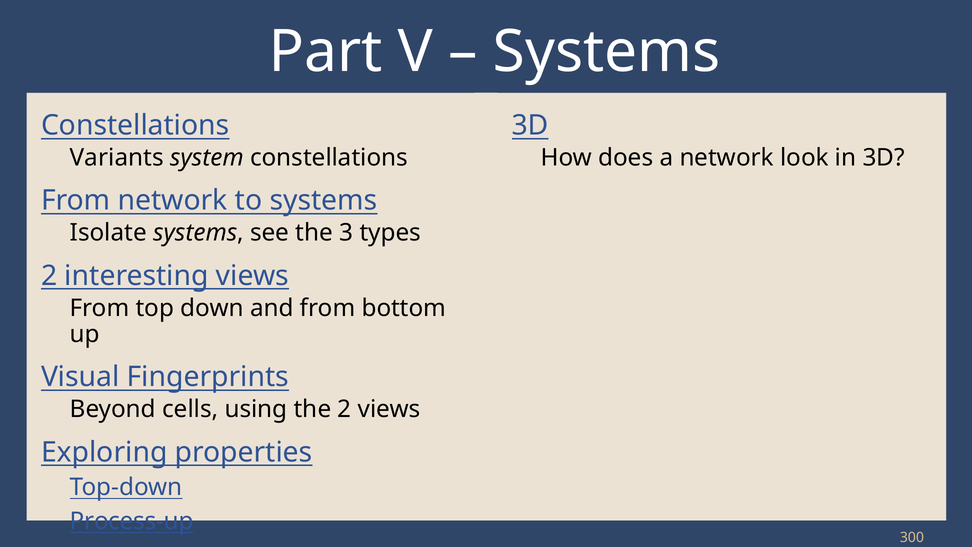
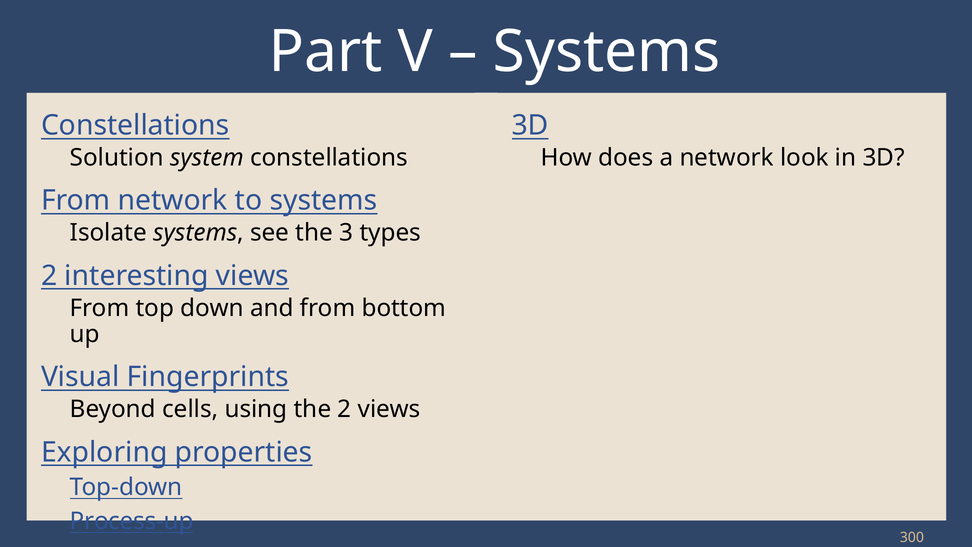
Variants: Variants -> Solution (117, 158)
